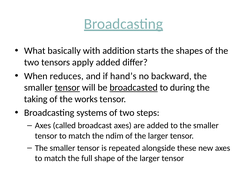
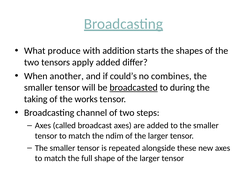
basically: basically -> produce (64, 51)
reduces: reduces -> another (67, 76)
hand’s: hand’s -> could’s (123, 76)
backward: backward -> combines (171, 76)
tensor underline: present -> none (67, 88)
systems: systems -> channel (92, 113)
